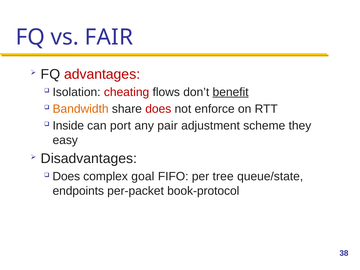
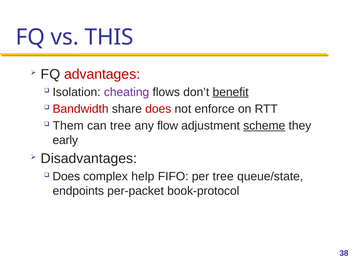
FAIR: FAIR -> THIS (109, 37)
cheating colour: red -> purple (127, 92)
Bandwidth colour: orange -> red (81, 109)
Inside: Inside -> Them (68, 126)
can port: port -> tree (120, 126)
pair: pair -> flow (168, 126)
scheme underline: none -> present (264, 126)
easy: easy -> early (65, 140)
goal: goal -> help (143, 176)
